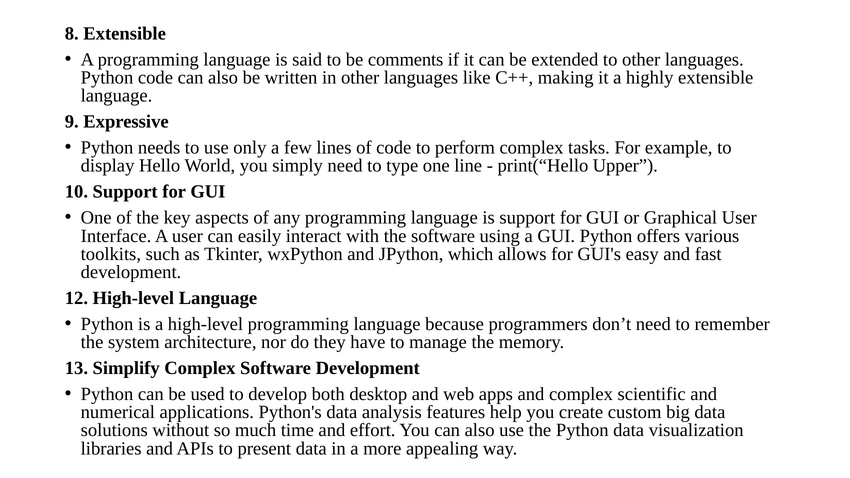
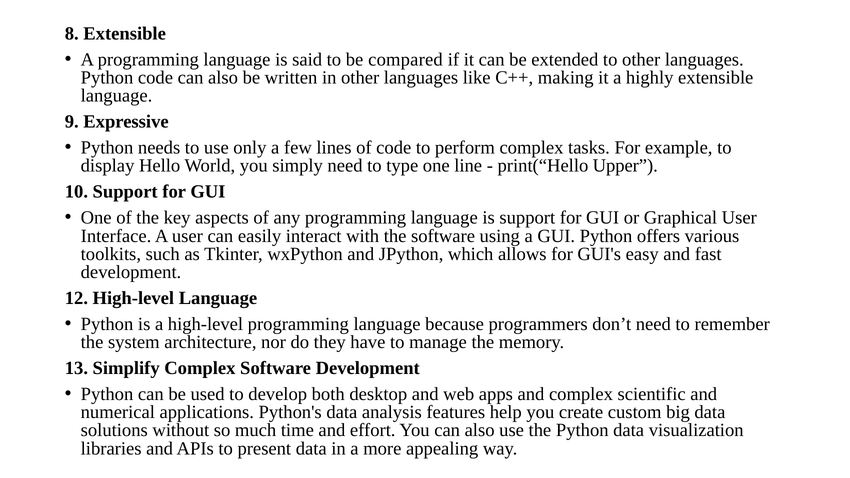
comments: comments -> compared (405, 60)
